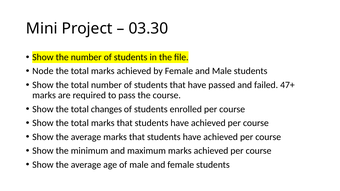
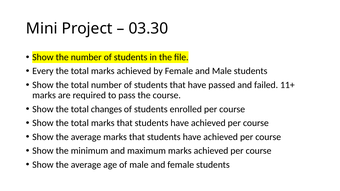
Node: Node -> Every (43, 71)
47+: 47+ -> 11+ (287, 85)
